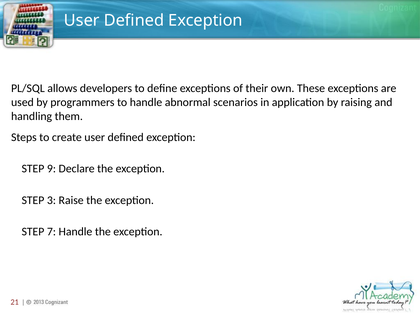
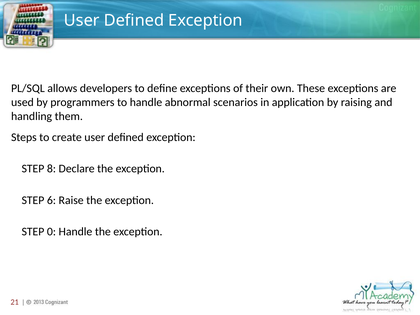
9: 9 -> 8 (51, 169)
3: 3 -> 6 (51, 200)
7: 7 -> 0 (51, 232)
